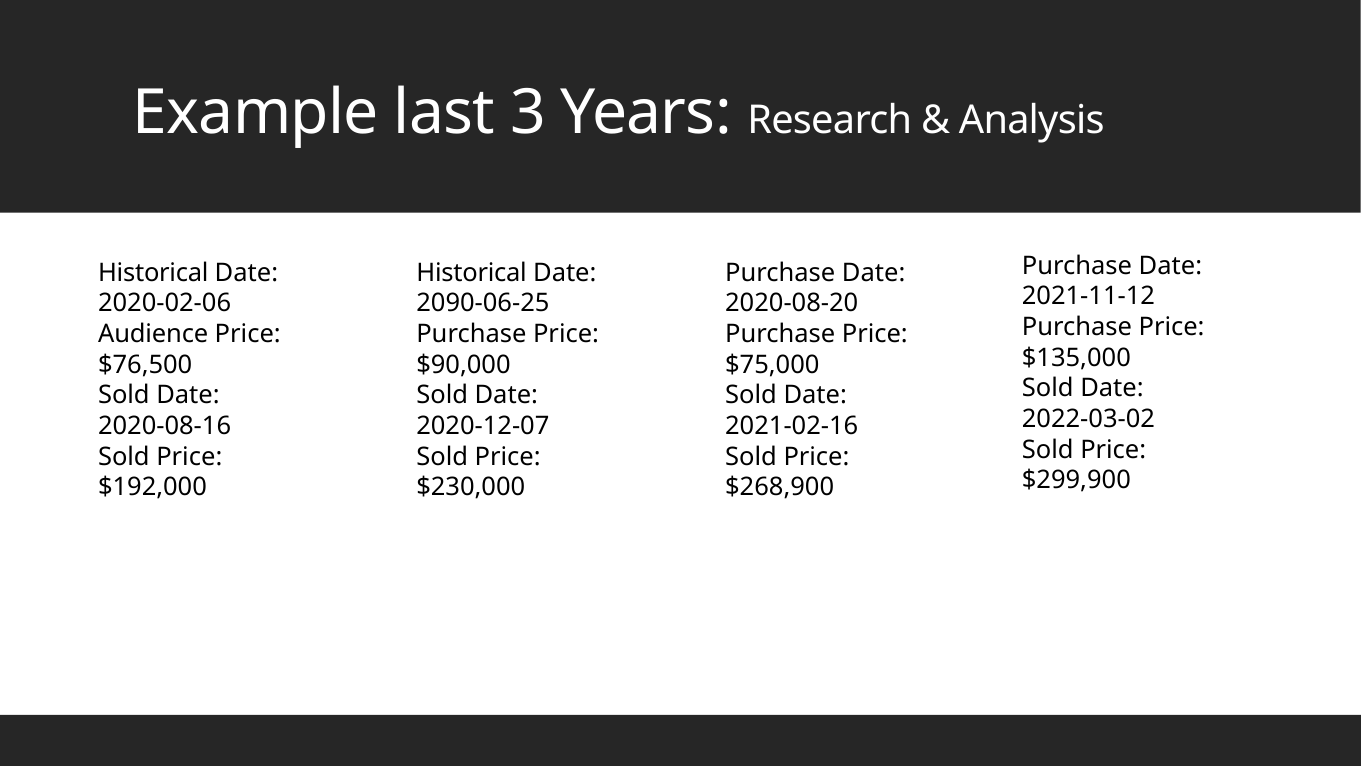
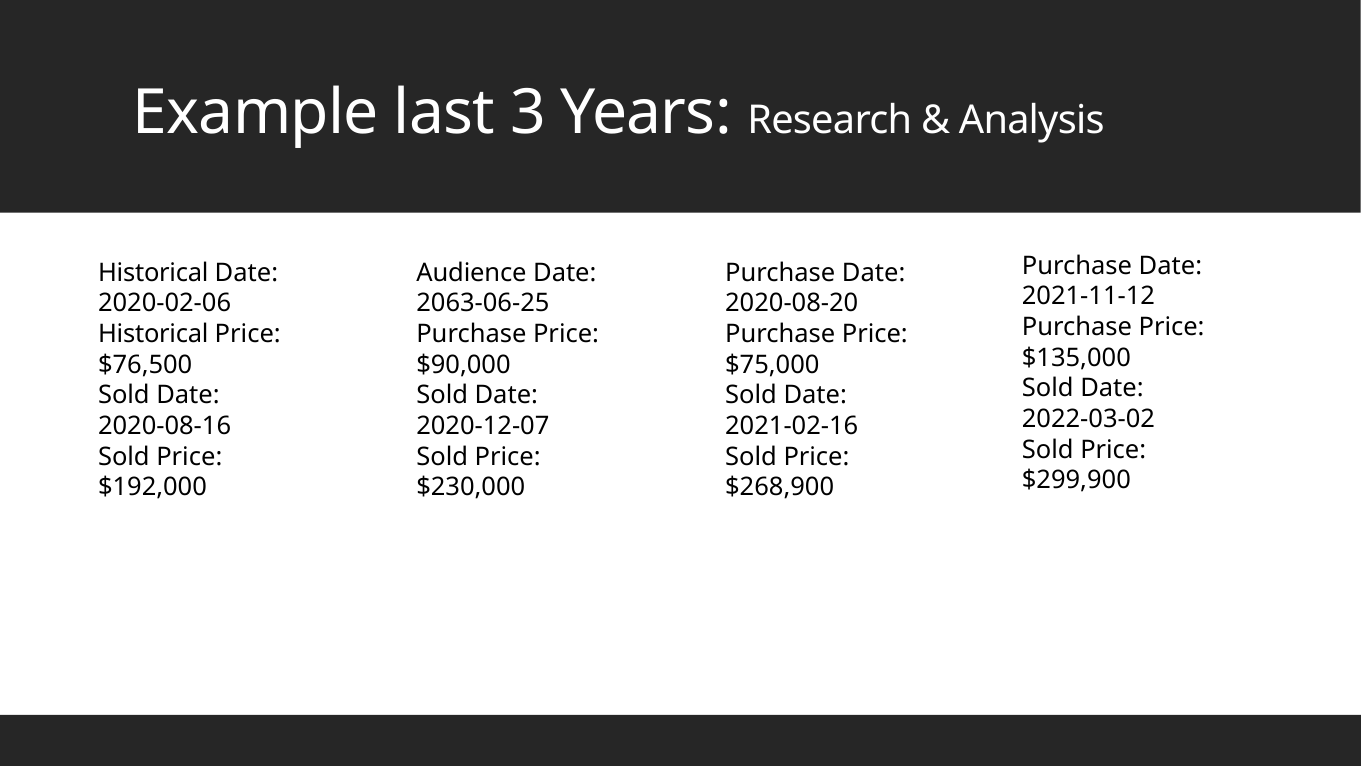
Historical: Historical -> Audience (472, 273)
2090-06-25: 2090-06-25 -> 2063-06-25 (483, 303)
Audience: Audience -> Historical (153, 334)
